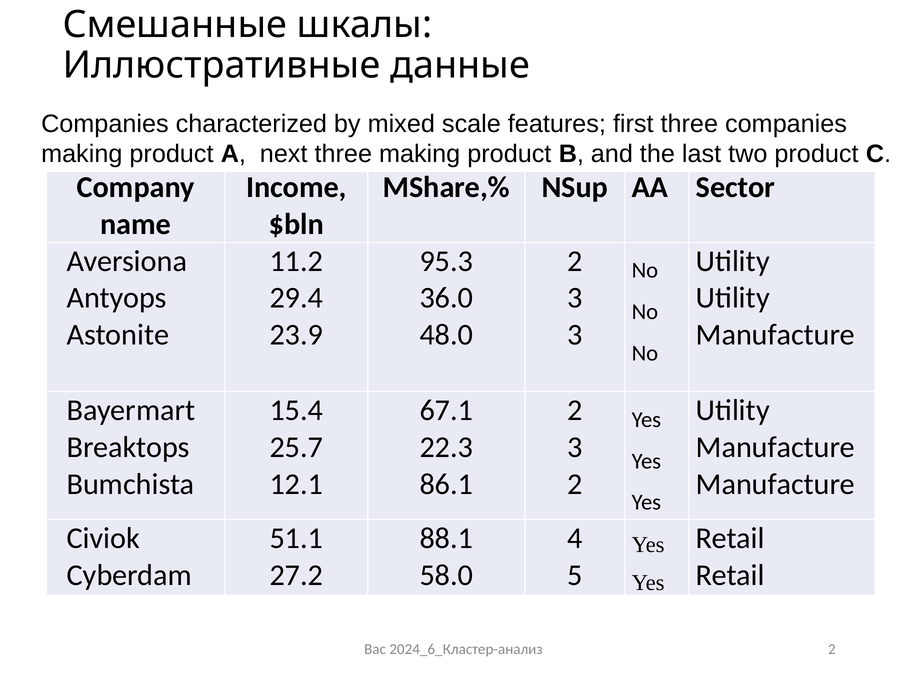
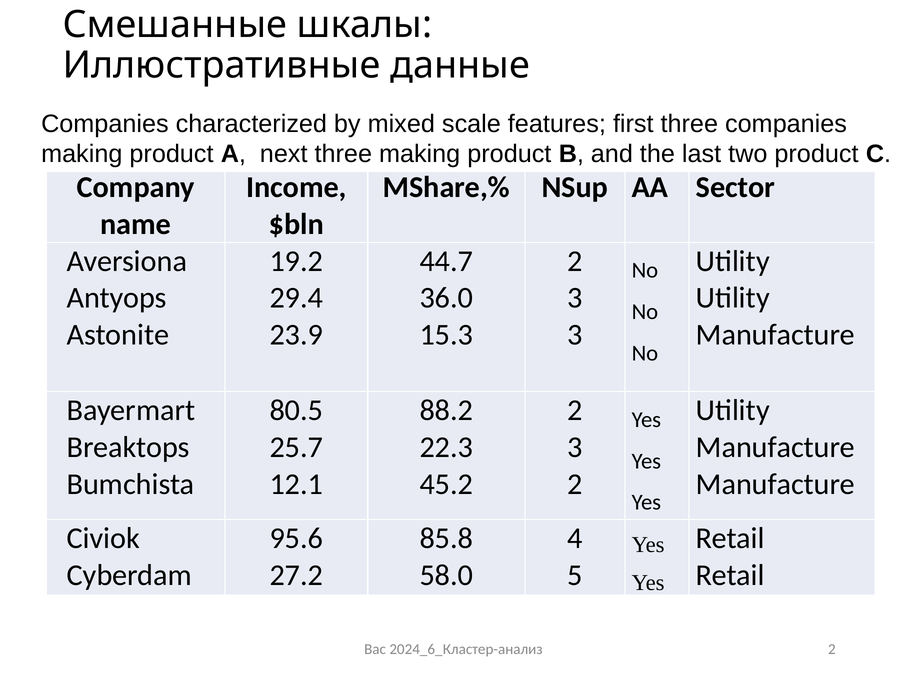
11.2: 11.2 -> 19.2 (296, 261)
95.3: 95.3 -> 44.7 (446, 261)
48.0: 48.0 -> 15.3 (446, 335)
15.4: 15.4 -> 80.5 (296, 410)
67.1: 67.1 -> 88.2 (446, 410)
86.1: 86.1 -> 45.2 (446, 484)
51.1: 51.1 -> 95.6 (296, 539)
88.1: 88.1 -> 85.8 (446, 539)
